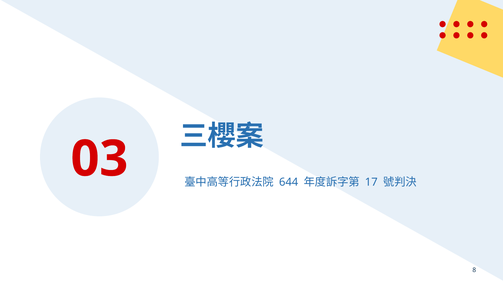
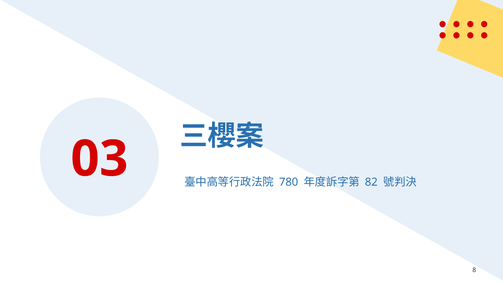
644: 644 -> 780 (289, 182)
17: 17 -> 82 (371, 182)
